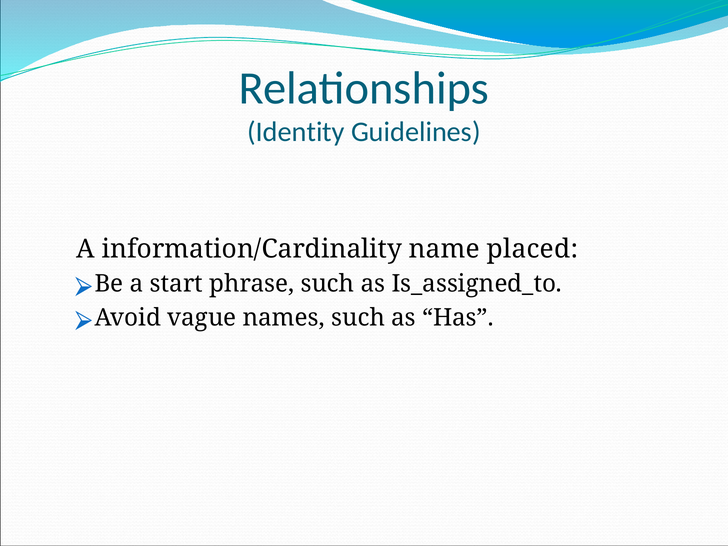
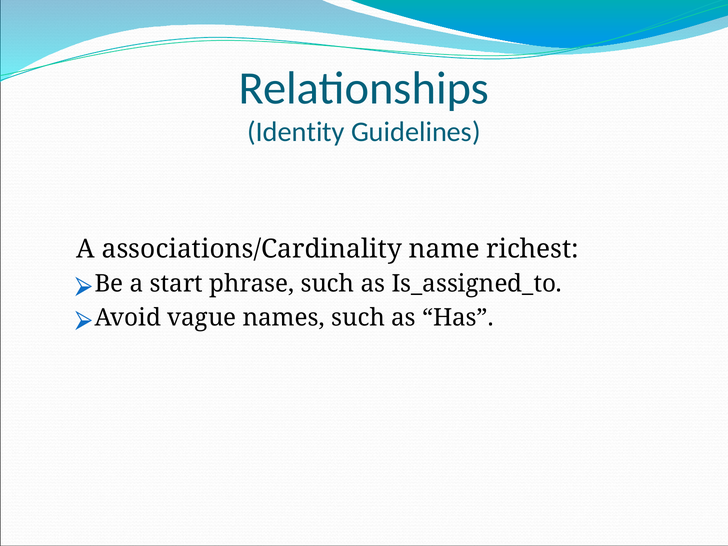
information/Cardinality: information/Cardinality -> associations/Cardinality (252, 249)
placed: placed -> richest (533, 249)
